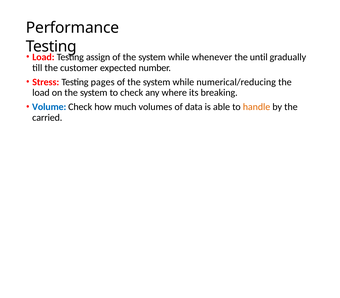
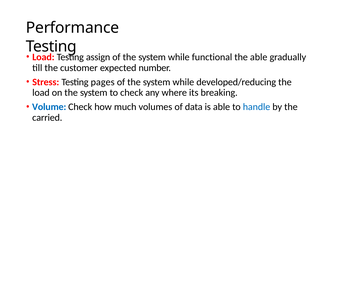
whenever: whenever -> functional (212, 57)
the until: until -> able (259, 57)
numerical/reducing: numerical/reducing -> developed/reducing (236, 82)
handle colour: orange -> blue (257, 107)
